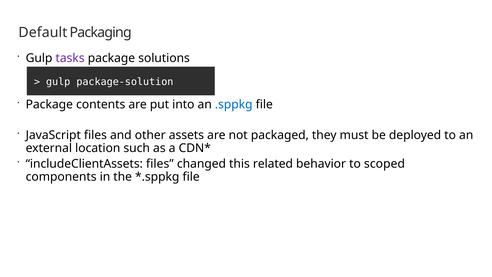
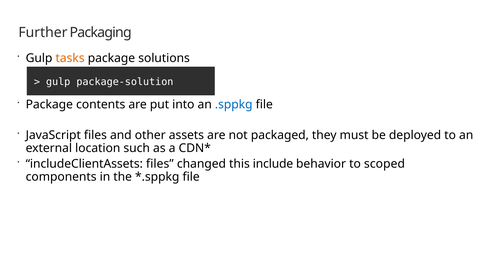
Default: Default -> Further (43, 33)
tasks colour: purple -> orange (70, 58)
related: related -> include (273, 164)
